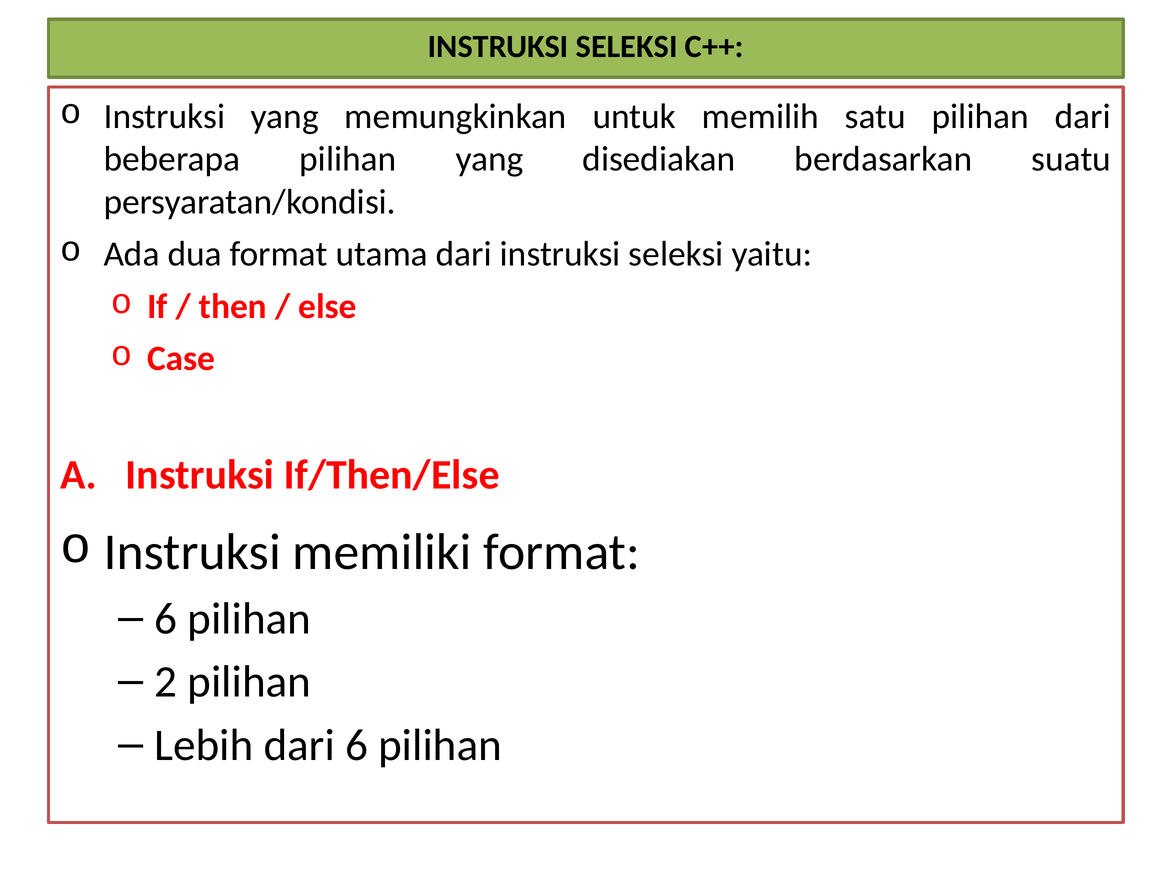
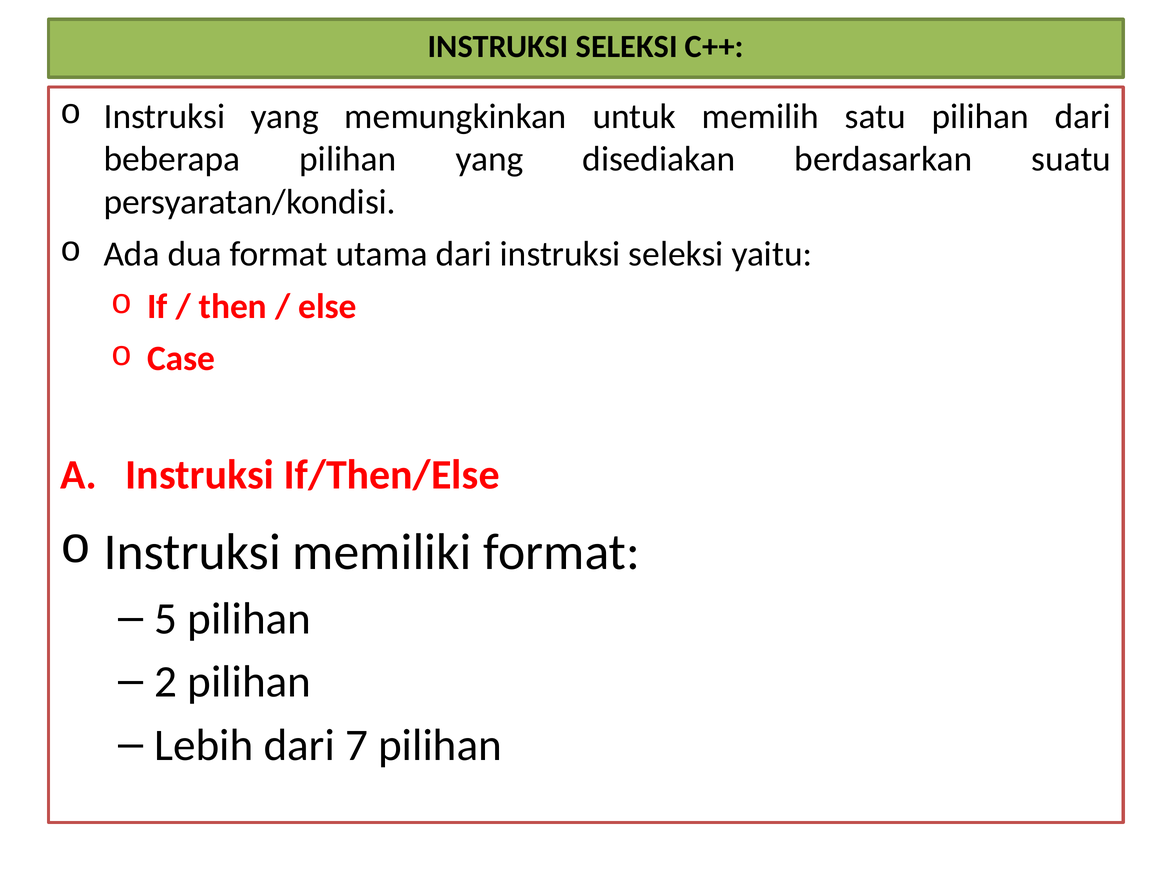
6: 6 -> 5 (166, 619)
dari 6: 6 -> 7 (357, 746)
